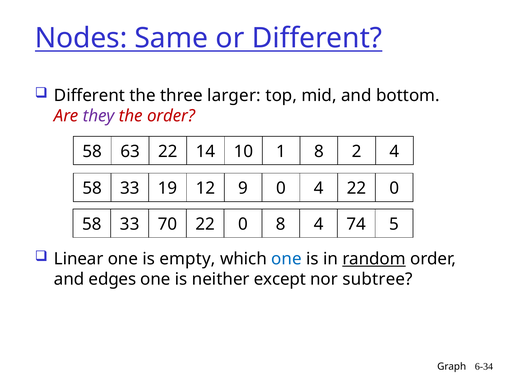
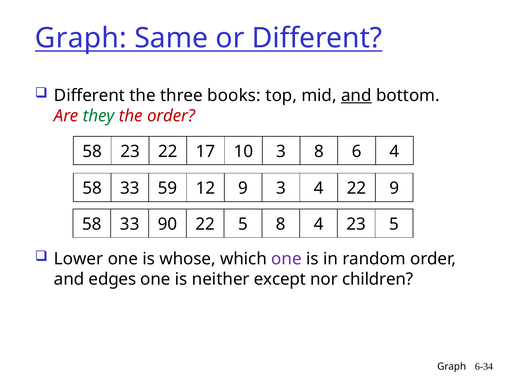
Nodes: Nodes -> Graph (81, 38)
larger: larger -> books (234, 95)
and underline: none -> present (356, 95)
they colour: purple -> green (99, 116)
58 63: 63 -> 23 (130, 151)
14: 14 -> 17 (206, 151)
10 1: 1 -> 3 (281, 151)
2: 2 -> 6 (357, 151)
19: 19 -> 59 (168, 188)
9 0: 0 -> 3 (281, 188)
4 22 0: 0 -> 9 (394, 188)
70: 70 -> 90 (167, 224)
0: 0 -> 5 (243, 224)
4 74: 74 -> 23 (356, 224)
Linear: Linear -> Lower (79, 258)
empty: empty -> whose (188, 258)
one colour: blue -> purple (287, 258)
random underline: present -> none (374, 258)
subtree: subtree -> children (378, 279)
